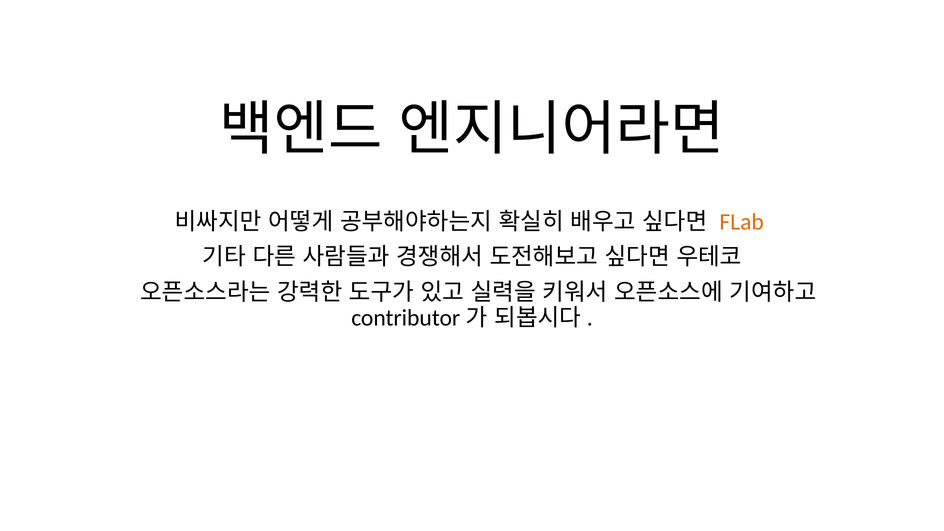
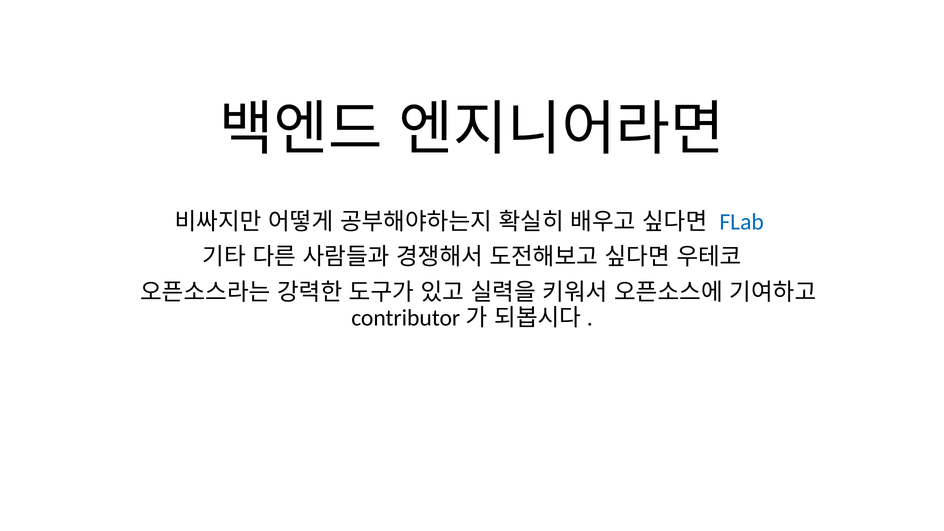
FLab colour: orange -> blue (742, 222)
